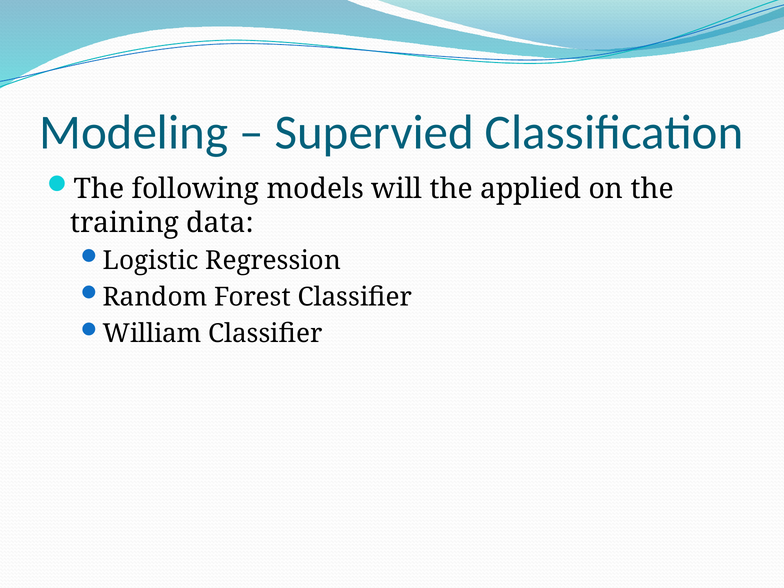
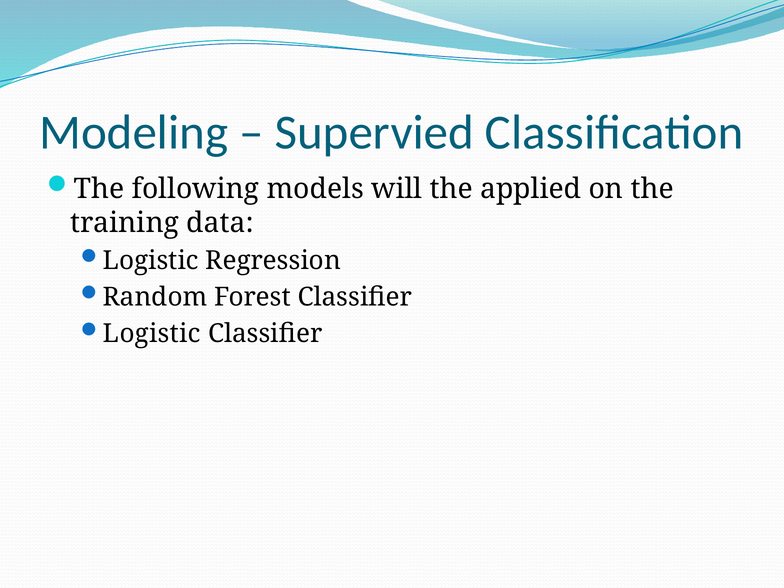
William: William -> Logistic (152, 334)
